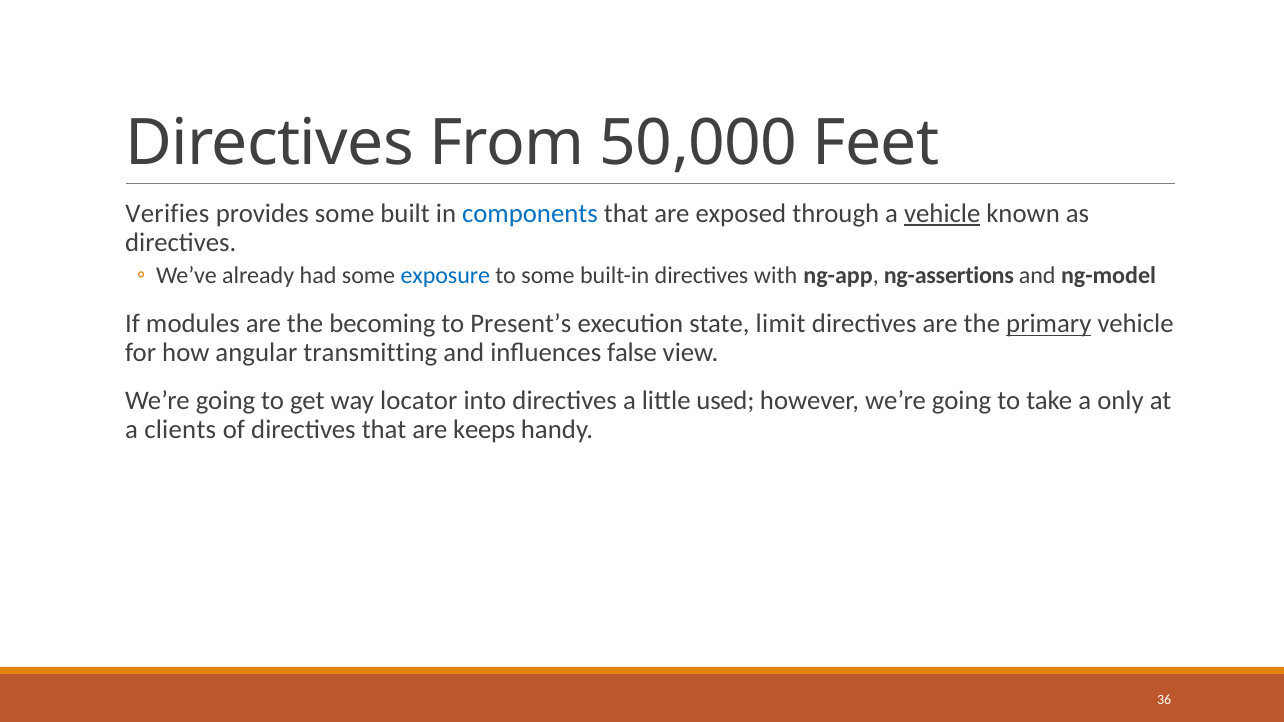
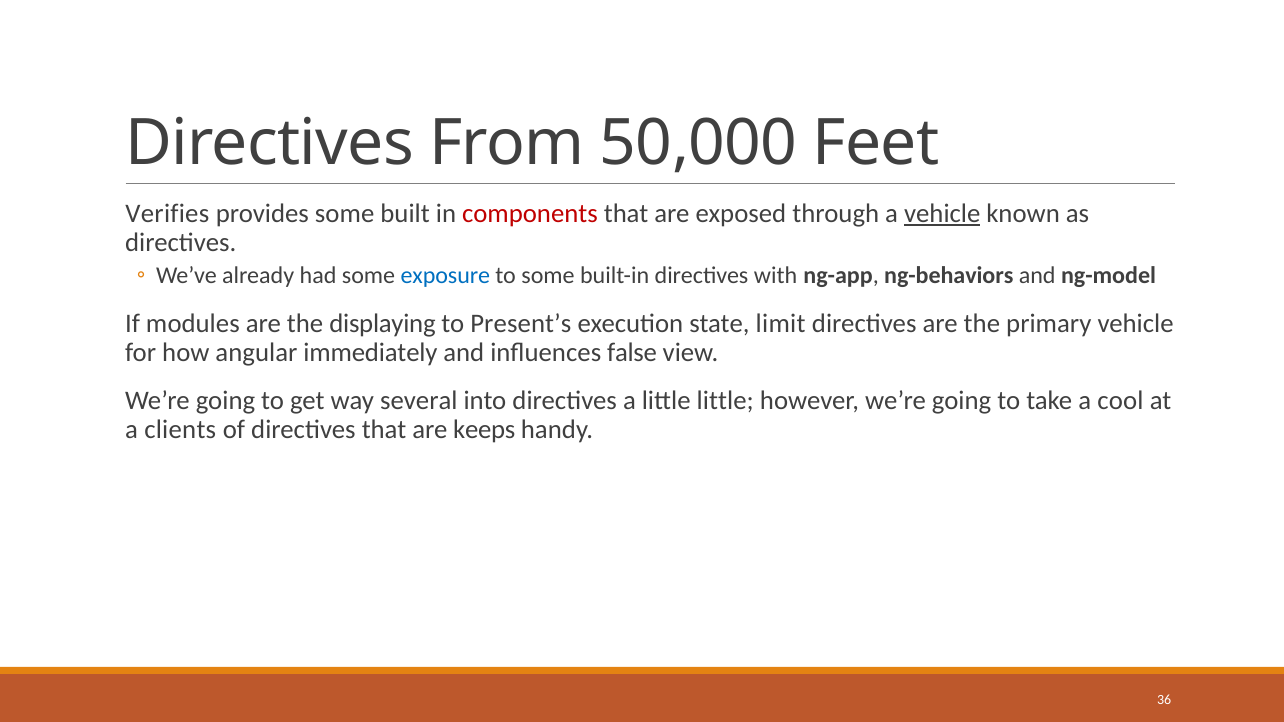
components colour: blue -> red (530, 213)
ng-assertions: ng-assertions -> ng-behaviors (949, 275)
becoming: becoming -> displaying (382, 324)
primary underline: present -> none (1049, 324)
transmitting: transmitting -> immediately (370, 353)
locator: locator -> several (419, 401)
little used: used -> little (725, 401)
only: only -> cool (1120, 401)
